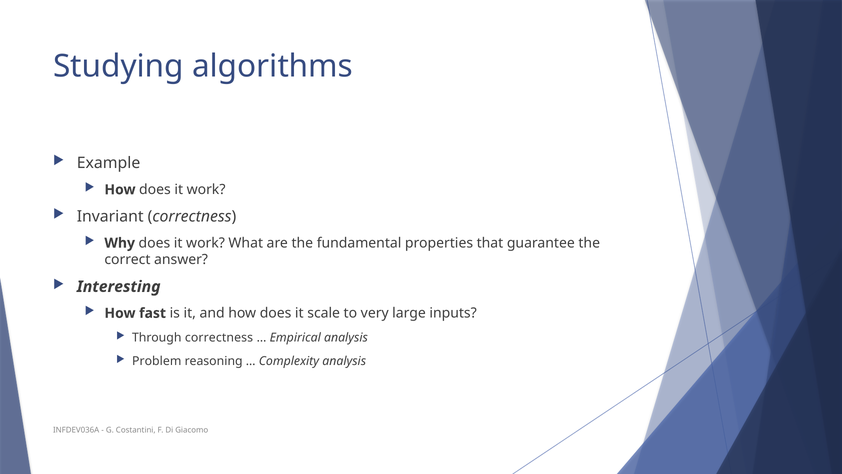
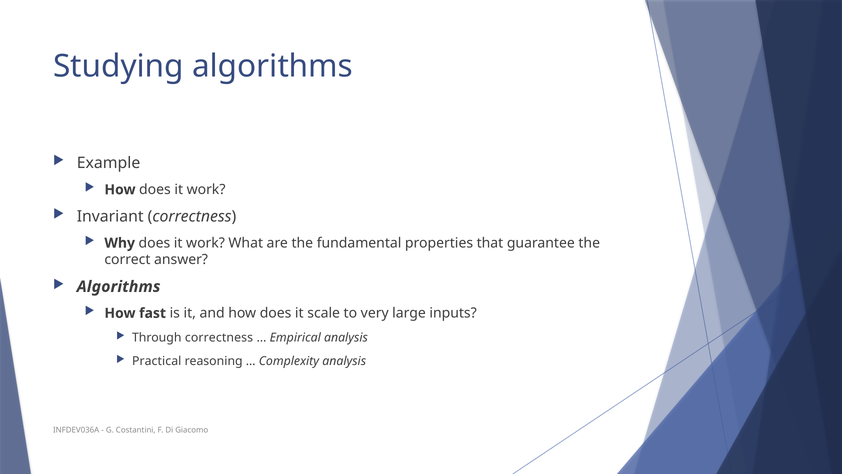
Interesting: Interesting -> Algorithms (119, 286)
Problem: Problem -> Practical (157, 361)
